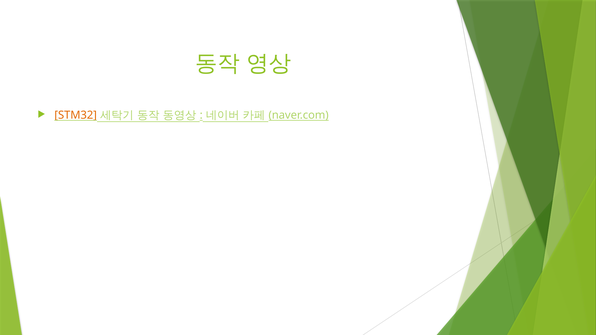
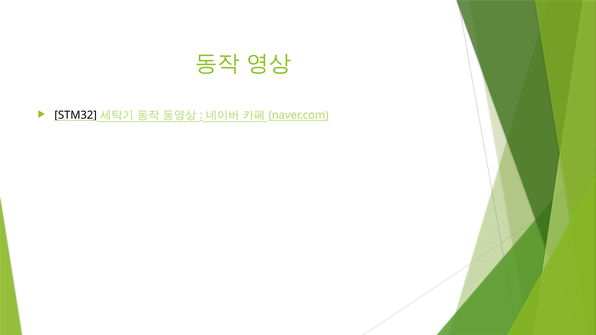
STM32 colour: orange -> black (76, 115)
